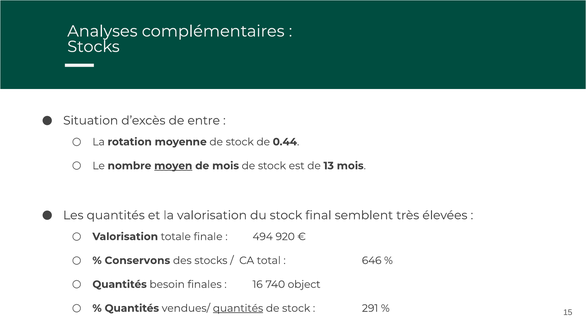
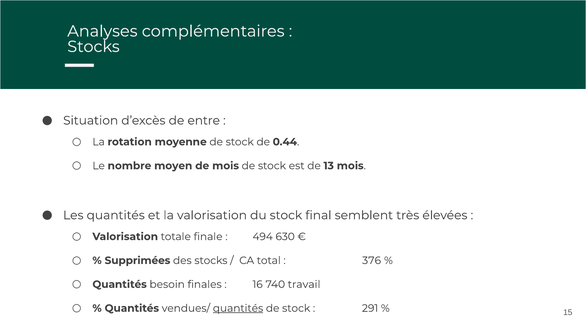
moyen underline: present -> none (173, 166)
920: 920 -> 630 (285, 236)
Conservons: Conservons -> Supprimées (137, 260)
646: 646 -> 376 (372, 260)
object: object -> travail (304, 284)
